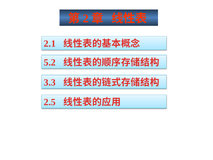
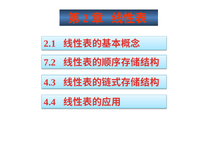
5.2: 5.2 -> 7.2 (50, 62)
3.3: 3.3 -> 4.3 (50, 82)
2.5: 2.5 -> 4.4 (50, 102)
